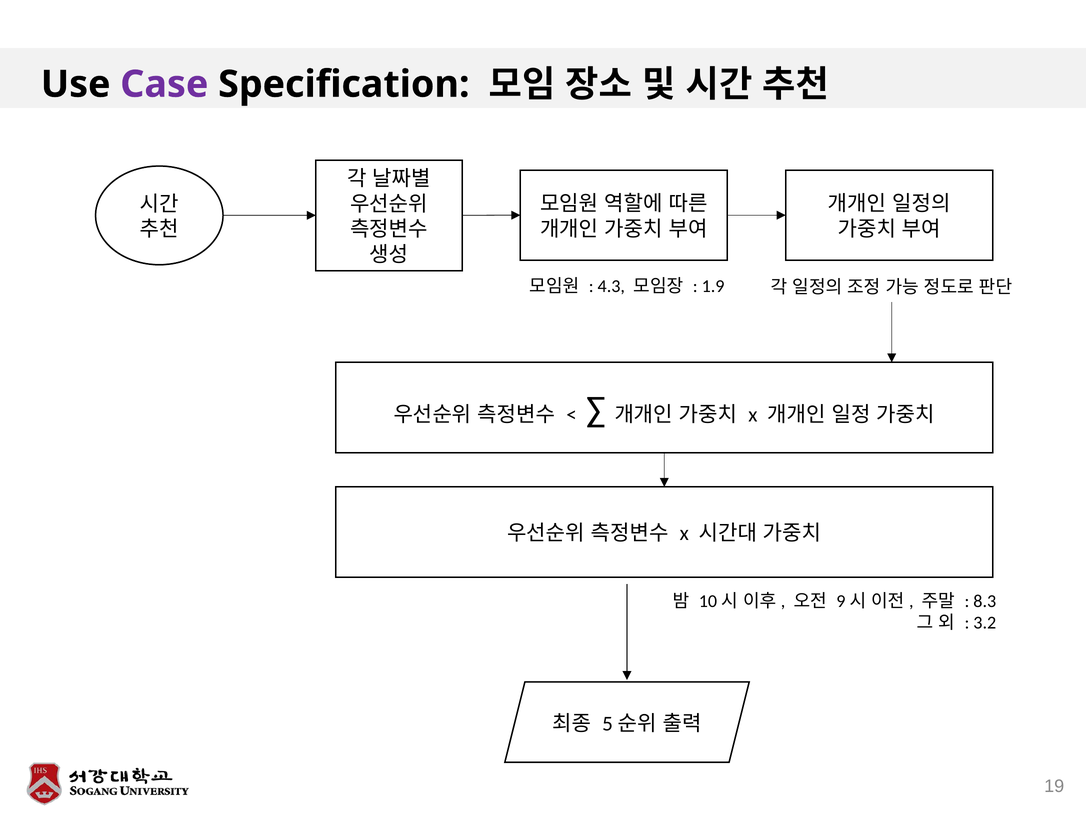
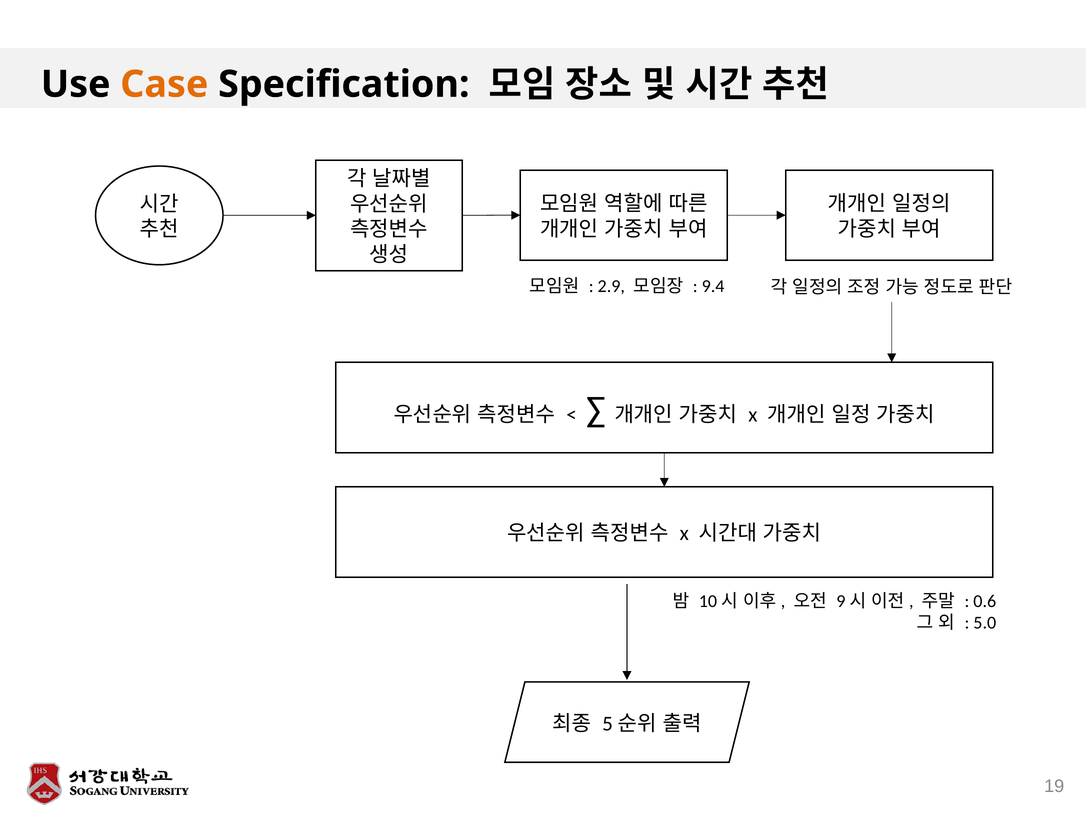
Case colour: purple -> orange (164, 84)
4.3: 4.3 -> 2.9 (611, 286)
1.9: 1.9 -> 9.4 (713, 286)
8.3: 8.3 -> 0.6 (985, 601)
3.2: 3.2 -> 5.0 (985, 623)
